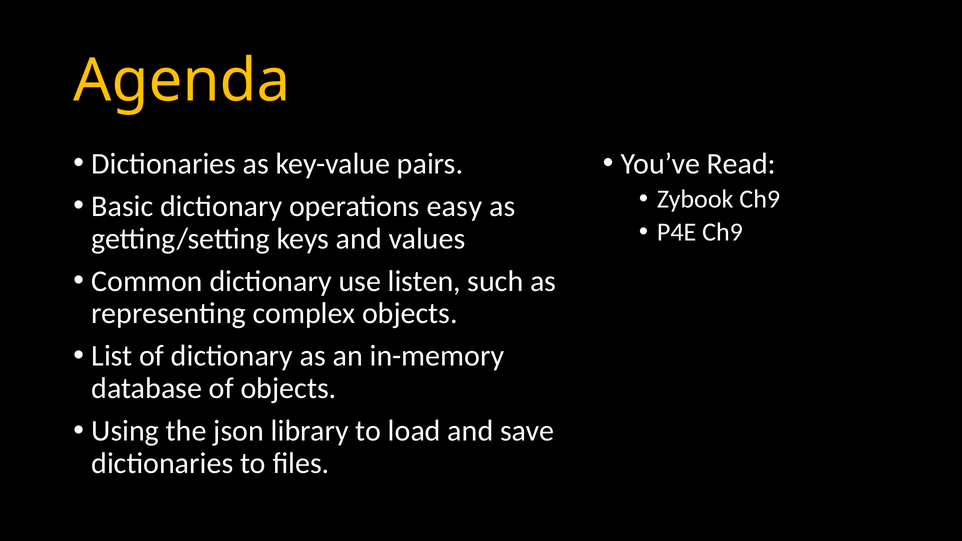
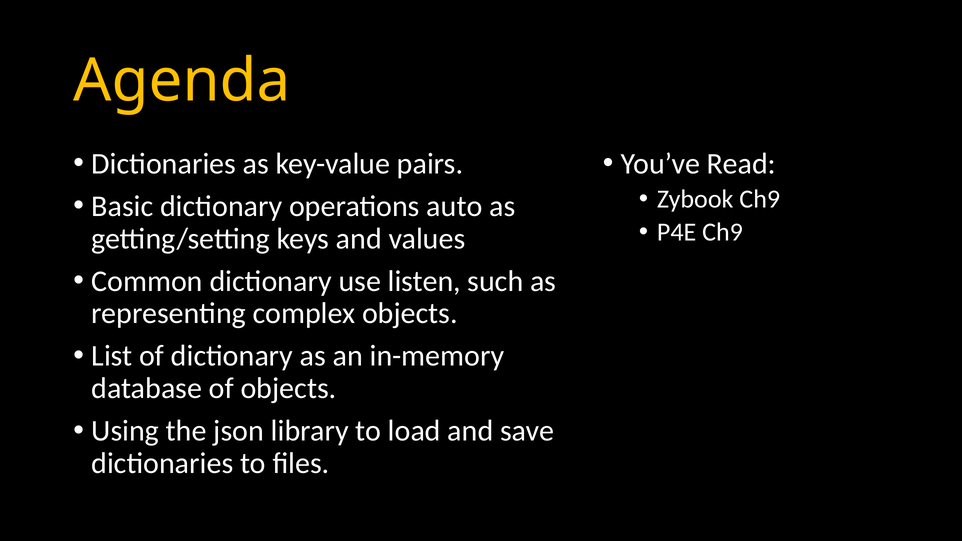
easy: easy -> auto (454, 206)
